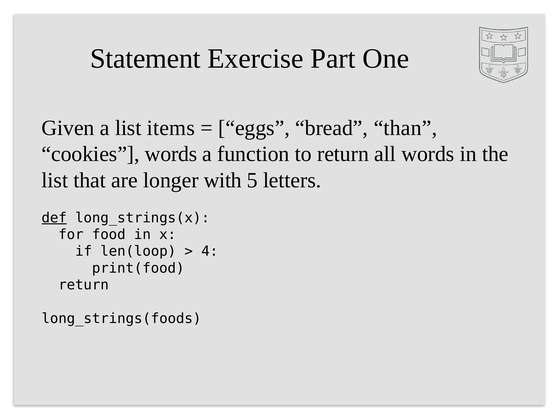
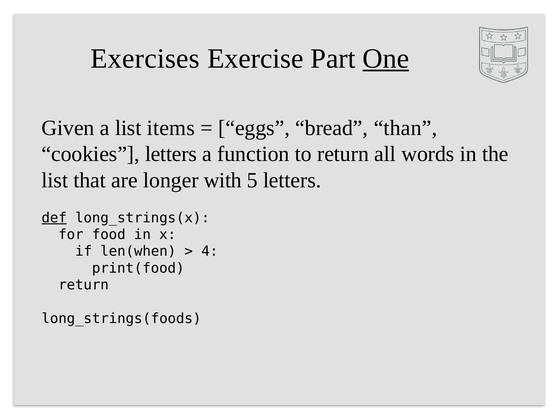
Statement: Statement -> Exercises (145, 59)
One underline: none -> present (386, 59)
cookies words: words -> letters (171, 154)
len(loop: len(loop -> len(when (138, 252)
